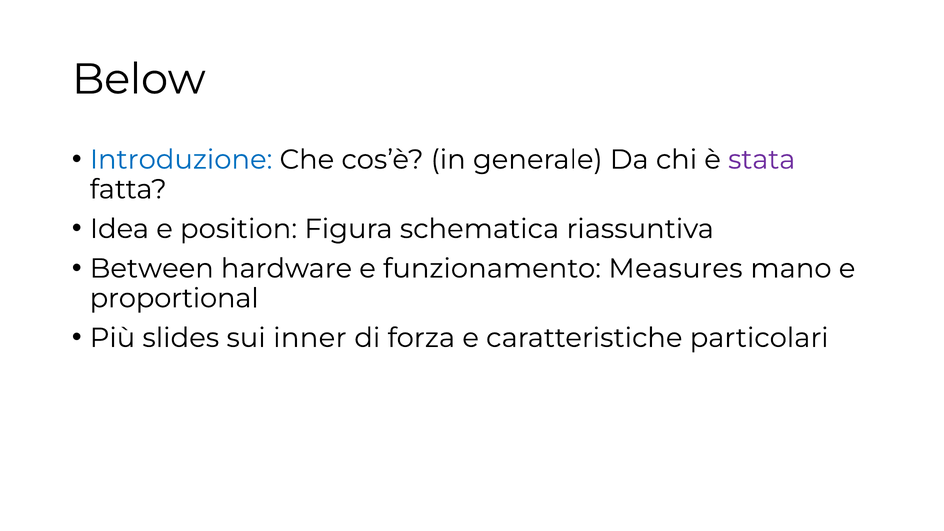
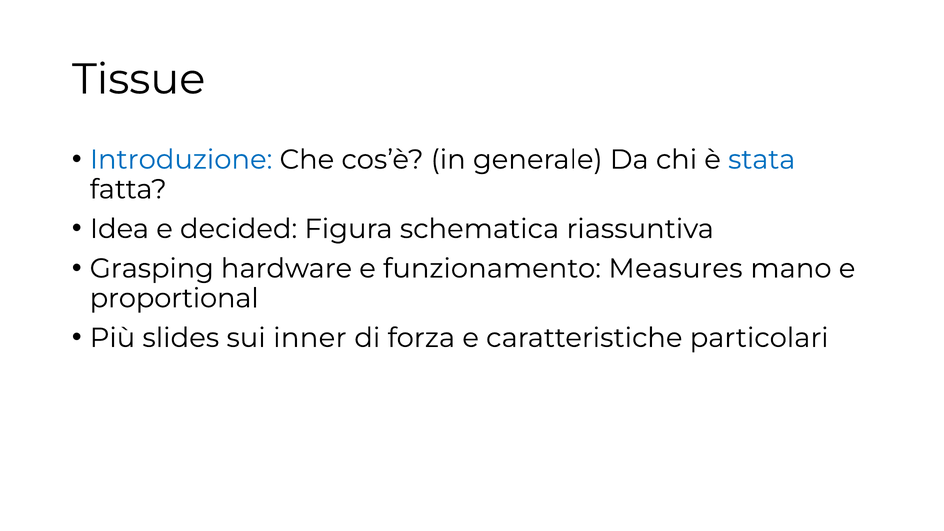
Below: Below -> Tissue (139, 79)
stata colour: purple -> blue (762, 160)
position: position -> decided (239, 229)
Between: Between -> Grasping (152, 269)
